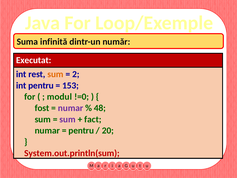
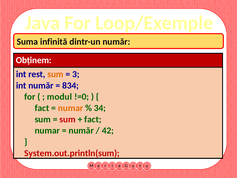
Executat: Executat -> Obținem (34, 60)
2: 2 -> 3 (76, 74)
int pentru: pentru -> număr (41, 85)
153: 153 -> 834 (71, 85)
fost: fost -> fact (42, 108)
numar colour: purple -> orange (71, 108)
48: 48 -> 34 (100, 108)
sum colour: purple -> red (68, 119)
pentru: pentru -> număr (81, 130)
20: 20 -> 42 (108, 130)
